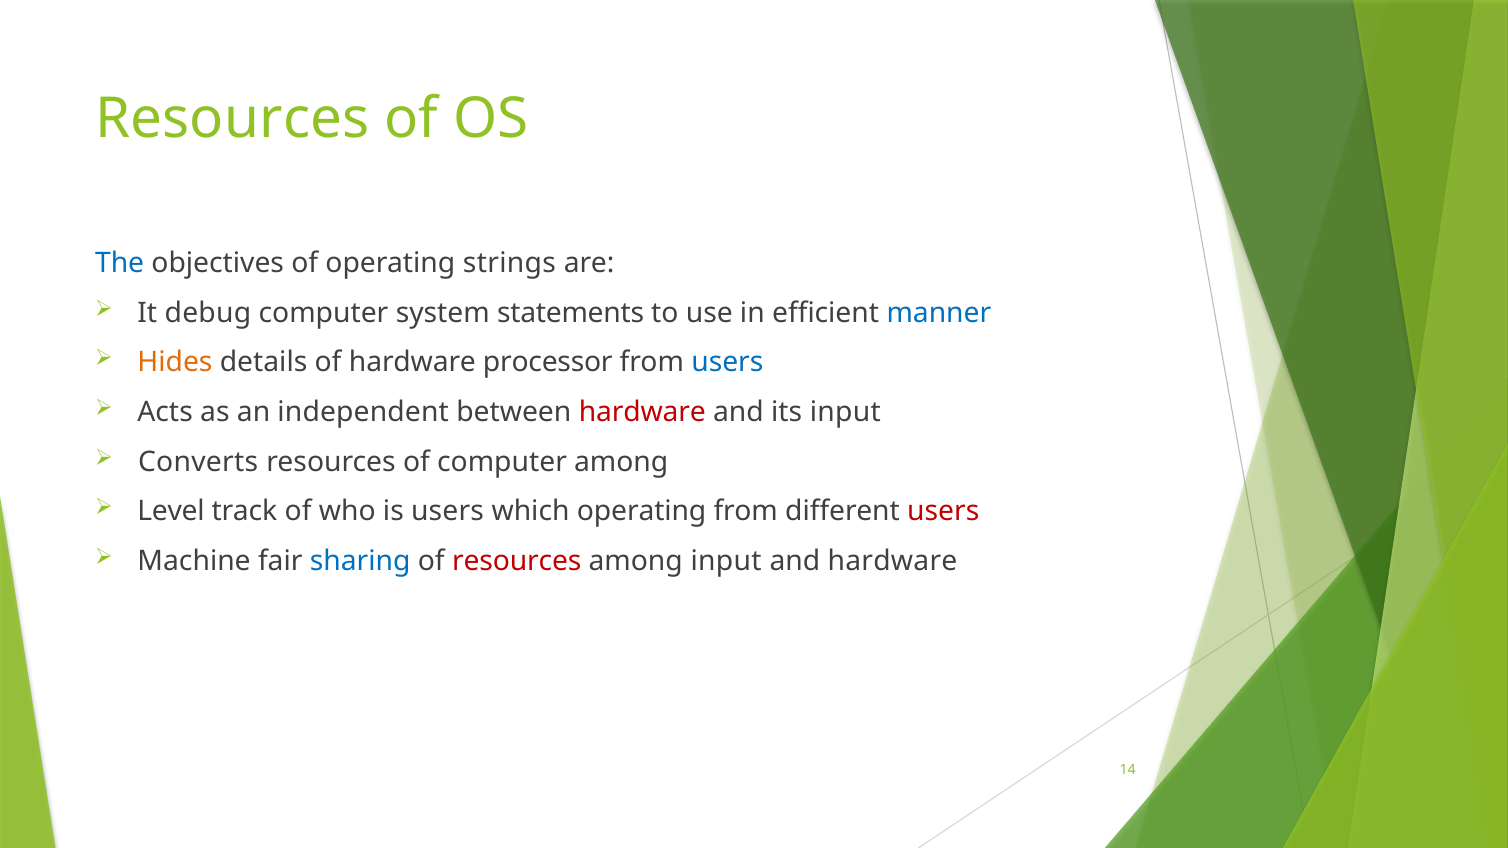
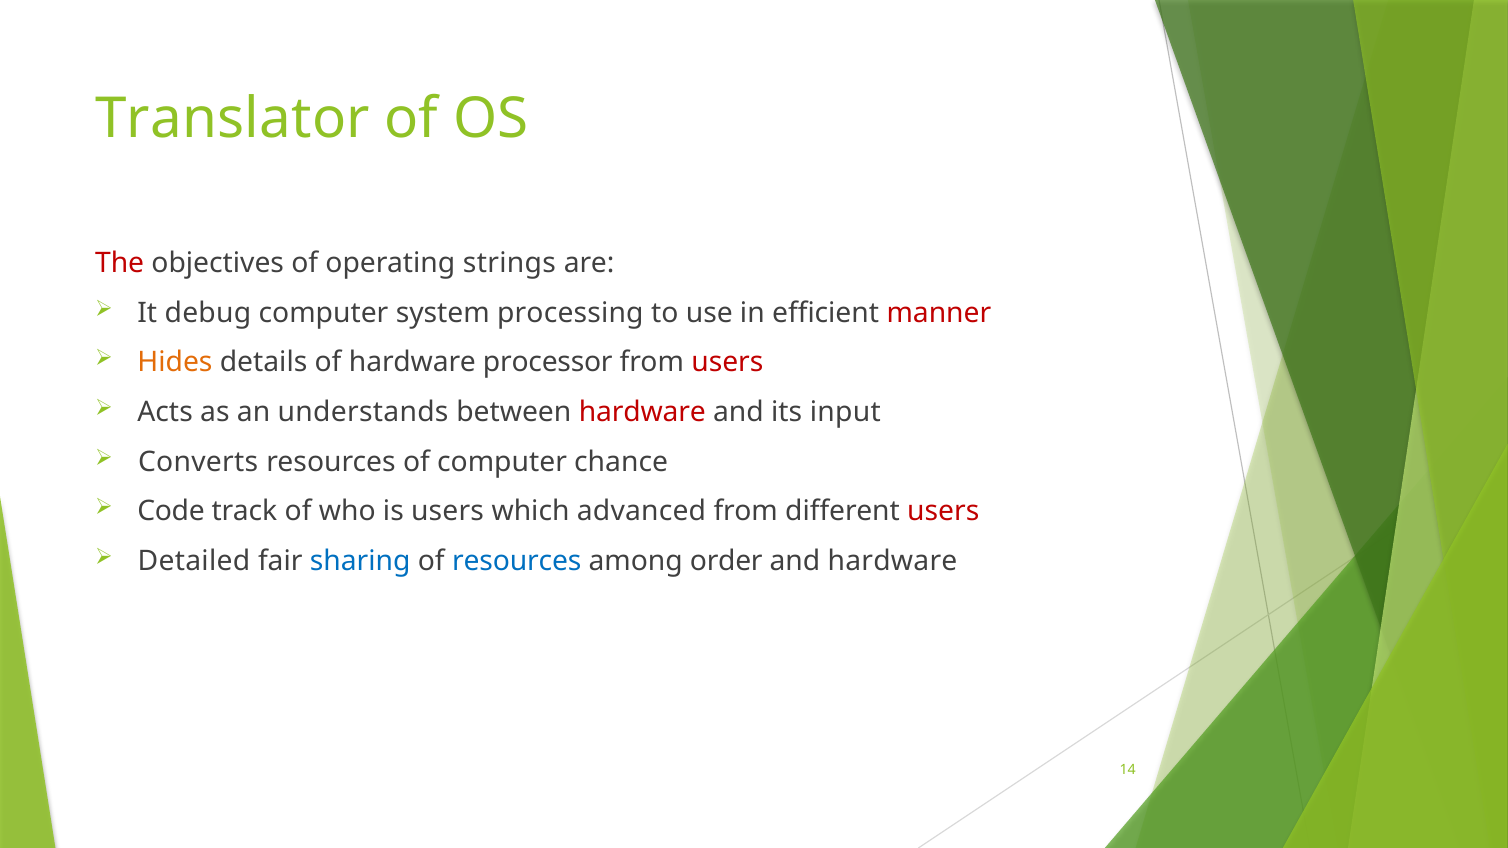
Resources: Resources -> Translator (232, 119)
The colour: blue -> red (120, 263)
statements: statements -> processing (570, 313)
manner colour: blue -> red (939, 313)
users colour: blue -> red (727, 363)
independent: independent -> understands (363, 412)
computer among: among -> chance (621, 462)
Level: Level -> Code (171, 512)
which operating: operating -> advanced (641, 512)
Machine: Machine -> Detailed (194, 561)
resources colour: red -> blue (517, 561)
among input: input -> order (726, 561)
